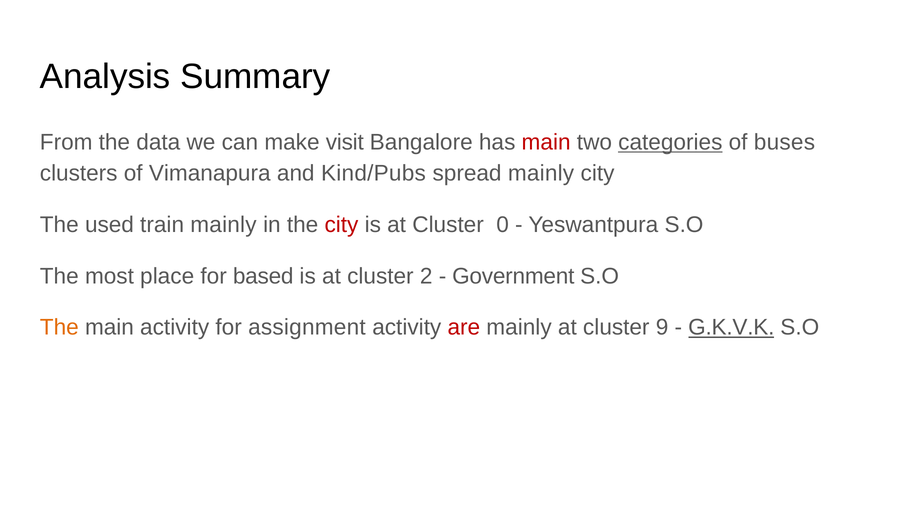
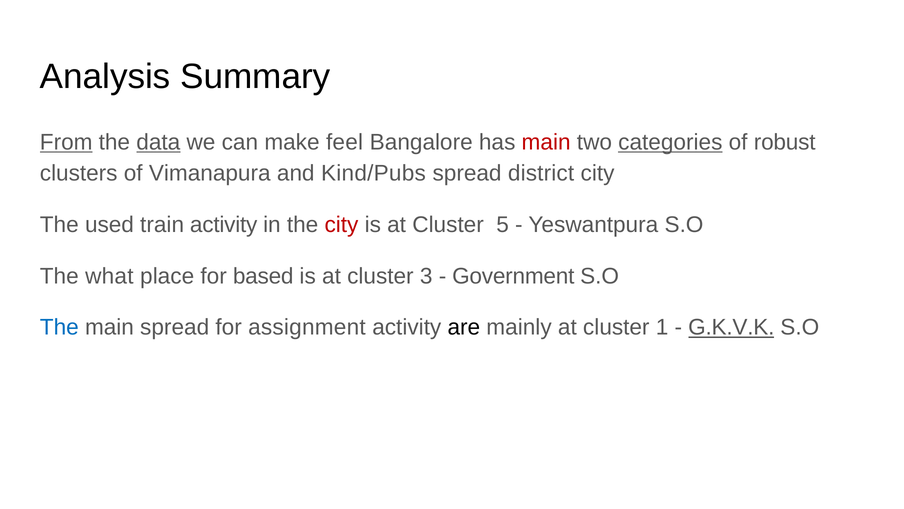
From underline: none -> present (66, 142)
data underline: none -> present (158, 142)
visit: visit -> feel (345, 142)
buses: buses -> robust (785, 142)
spread mainly: mainly -> district (541, 173)
train mainly: mainly -> activity (224, 225)
0: 0 -> 5 (503, 225)
most: most -> what (109, 276)
2: 2 -> 3 (426, 276)
The colour: orange -> blue (59, 327)
main activity: activity -> spread (175, 327)
are colour: red -> black (464, 327)
9: 9 -> 1 (662, 327)
